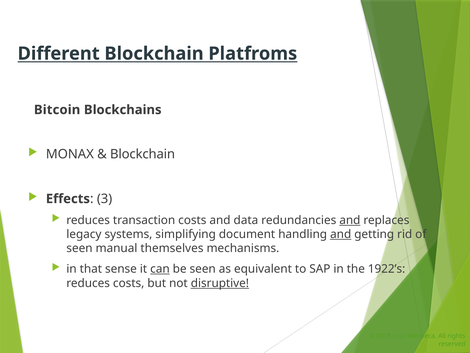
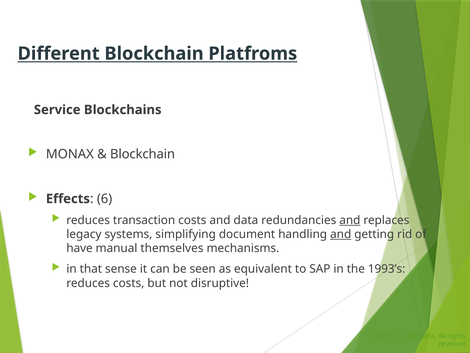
Bitcoin: Bitcoin -> Service (57, 110)
3: 3 -> 6 (105, 199)
seen: seen -> have (80, 248)
can underline: present -> none (160, 269)
1922’s: 1922’s -> 1993’s (387, 269)
disruptive underline: present -> none (220, 283)
